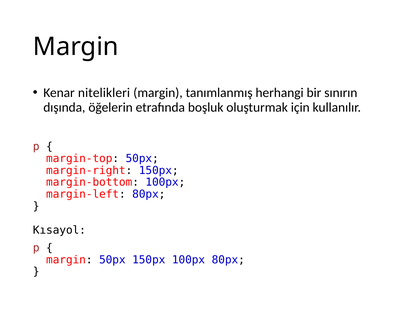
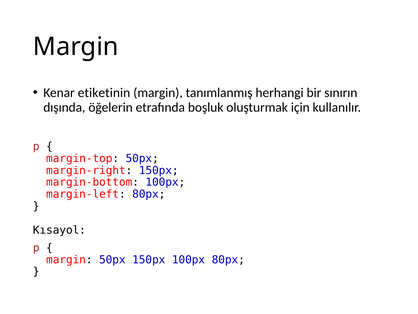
nitelikleri: nitelikleri -> etiketinin (104, 93)
